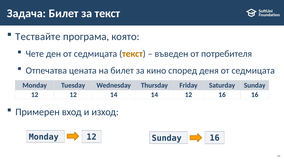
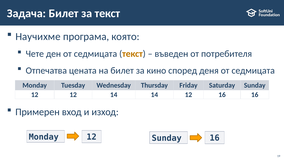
Тествайте: Тествайте -> Научихме (38, 36)
